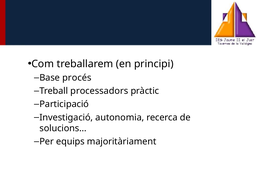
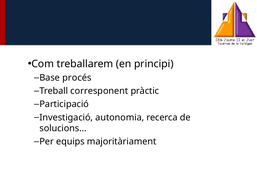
processadors: processadors -> corresponent (99, 91)
